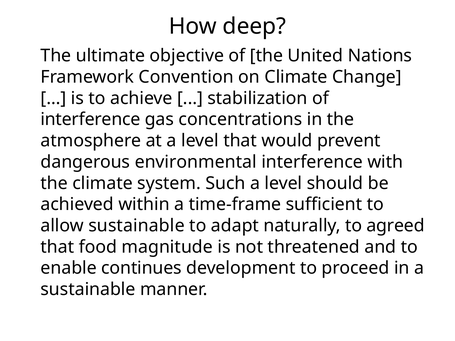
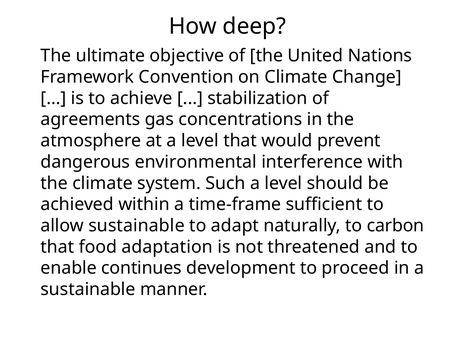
interference: interference -> agreements (90, 120)
agreed: agreed -> carbon (396, 226)
magnitude: magnitude -> adaptation (167, 247)
